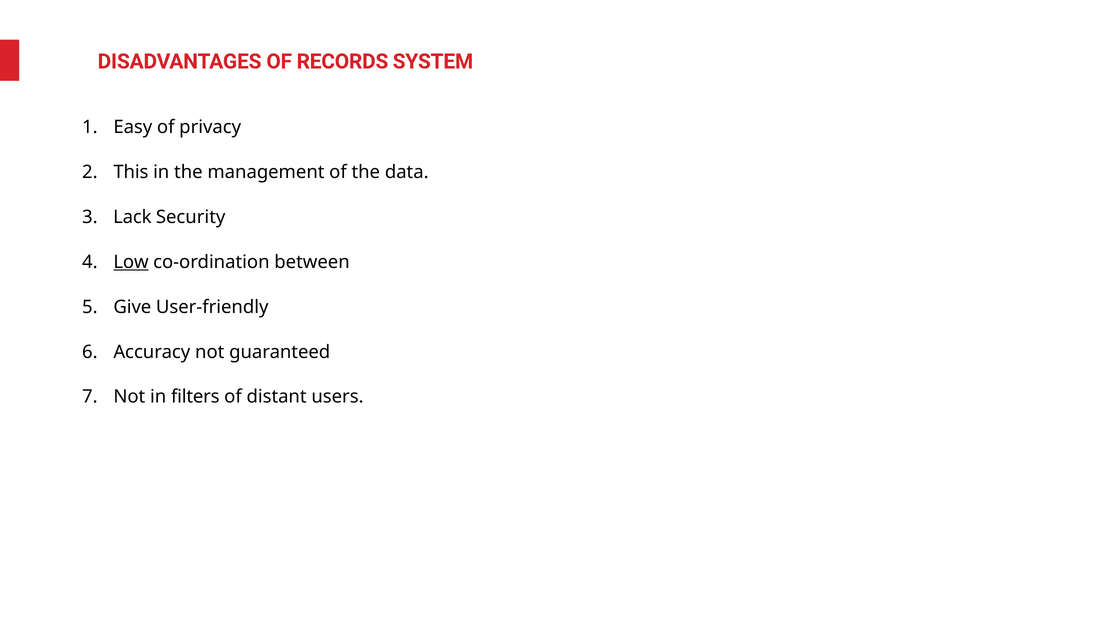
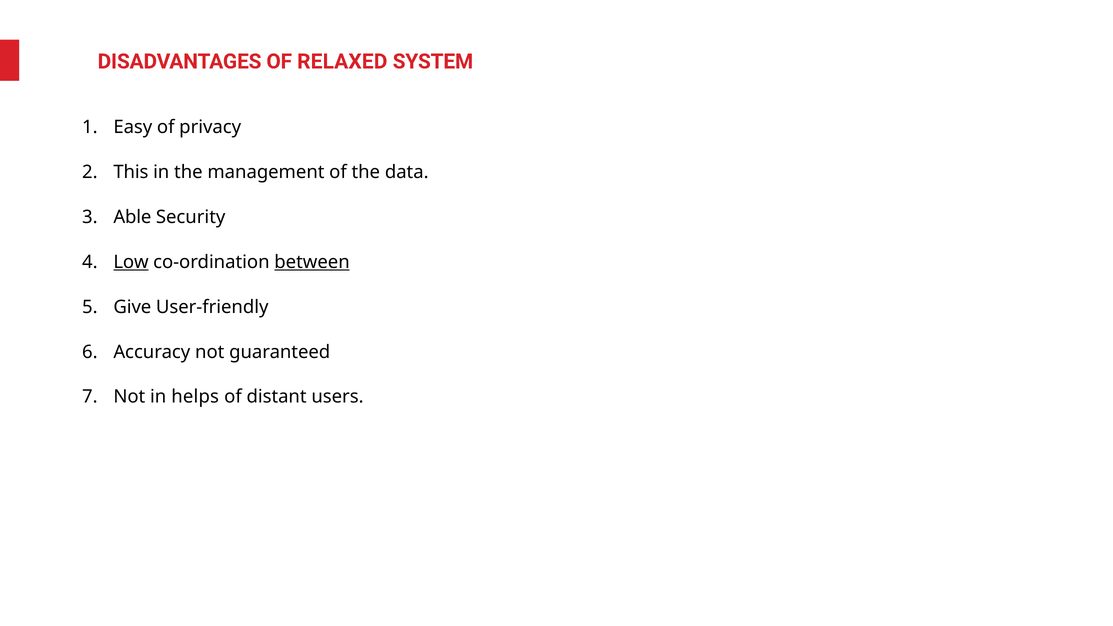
RECORDS: RECORDS -> RELAXED (342, 62)
Lack: Lack -> Able (132, 217)
between underline: none -> present (312, 262)
filters: filters -> helps (195, 397)
